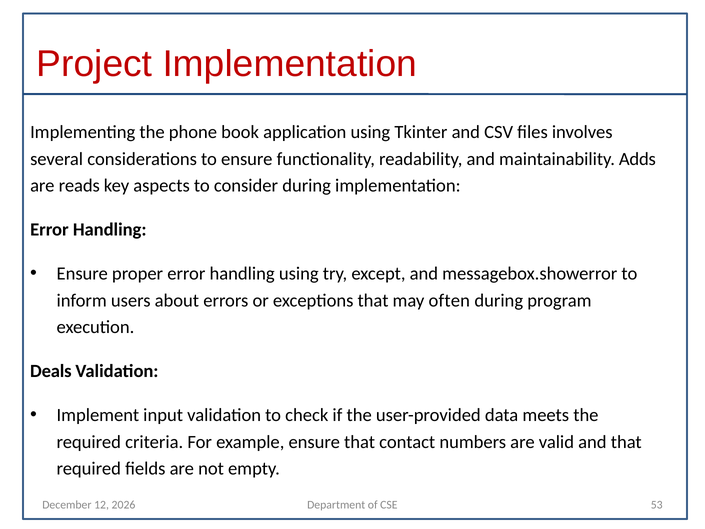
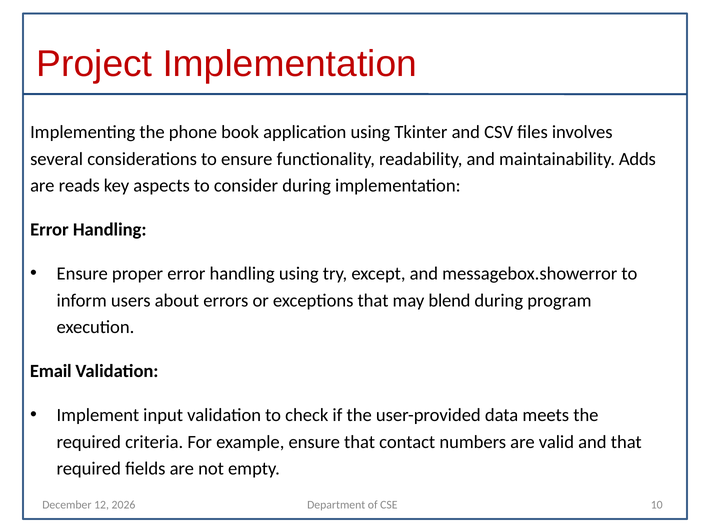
often: often -> blend (449, 300)
Deals: Deals -> Email (51, 371)
53: 53 -> 10 (657, 505)
